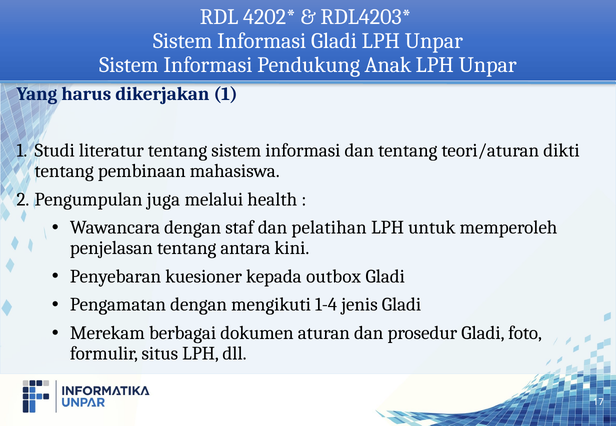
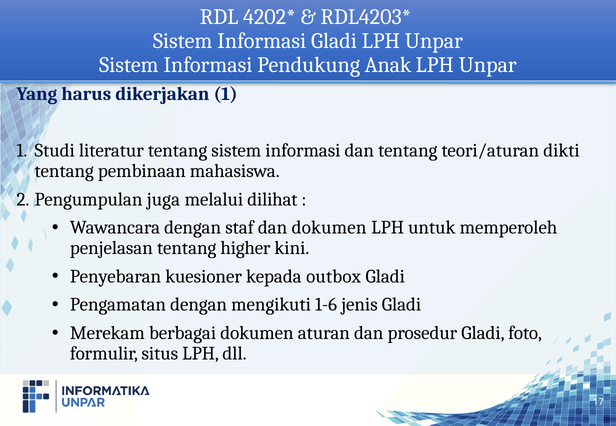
health: health -> dilihat (272, 199)
dan pelatihan: pelatihan -> dokumen (329, 228)
antara: antara -> higher (245, 248)
1-4: 1-4 -> 1-6 (326, 305)
